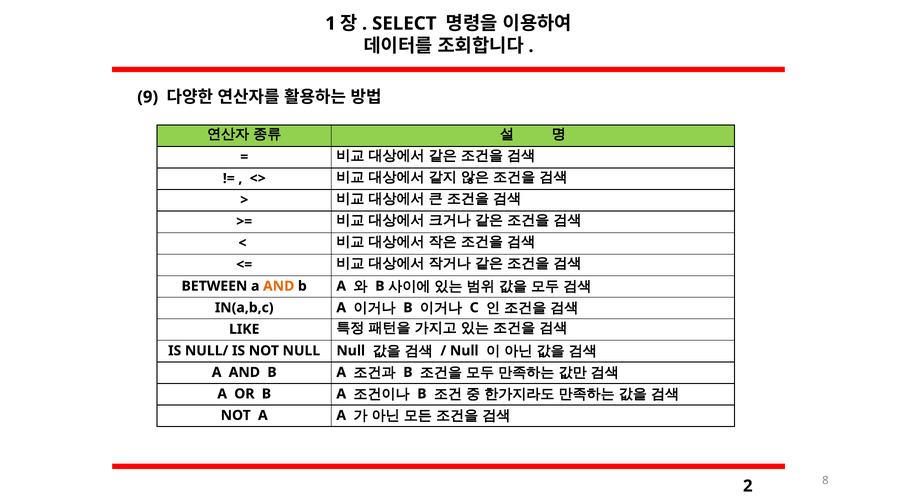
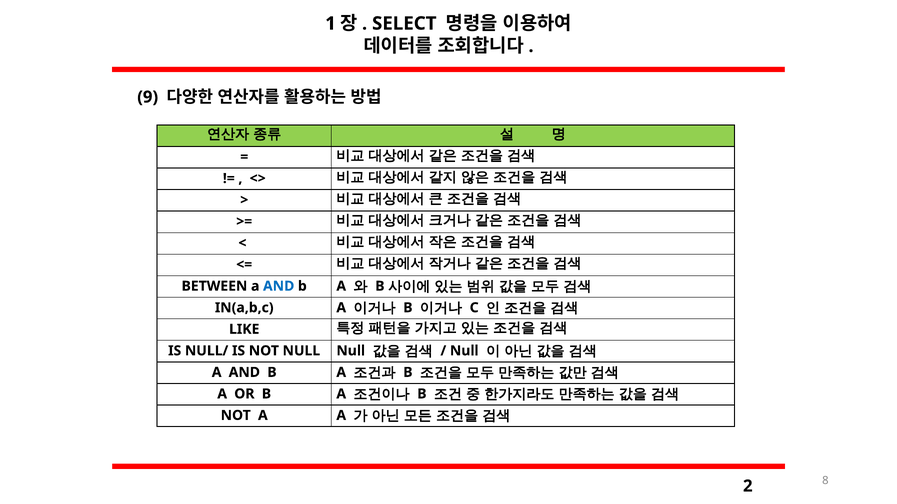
AND colour: orange -> blue (279, 286)
